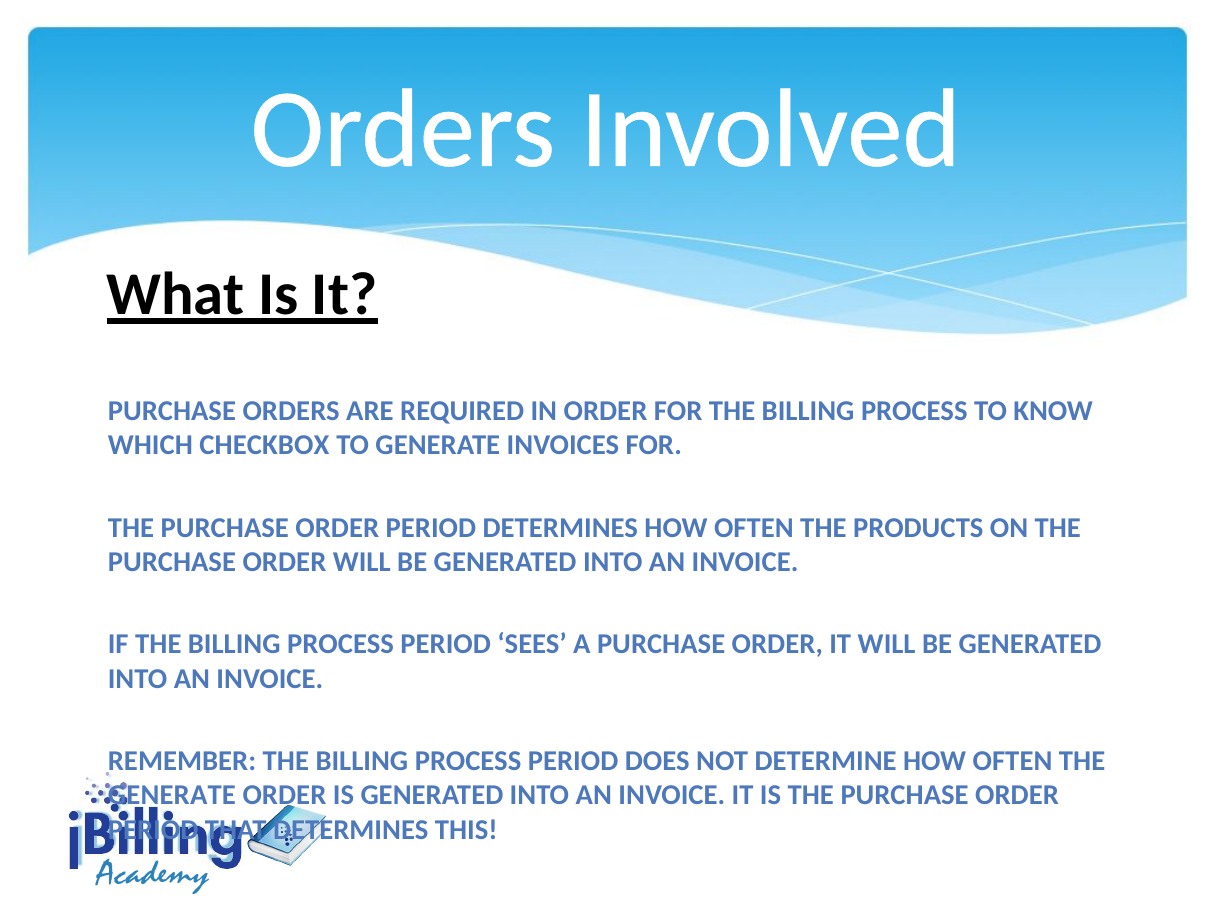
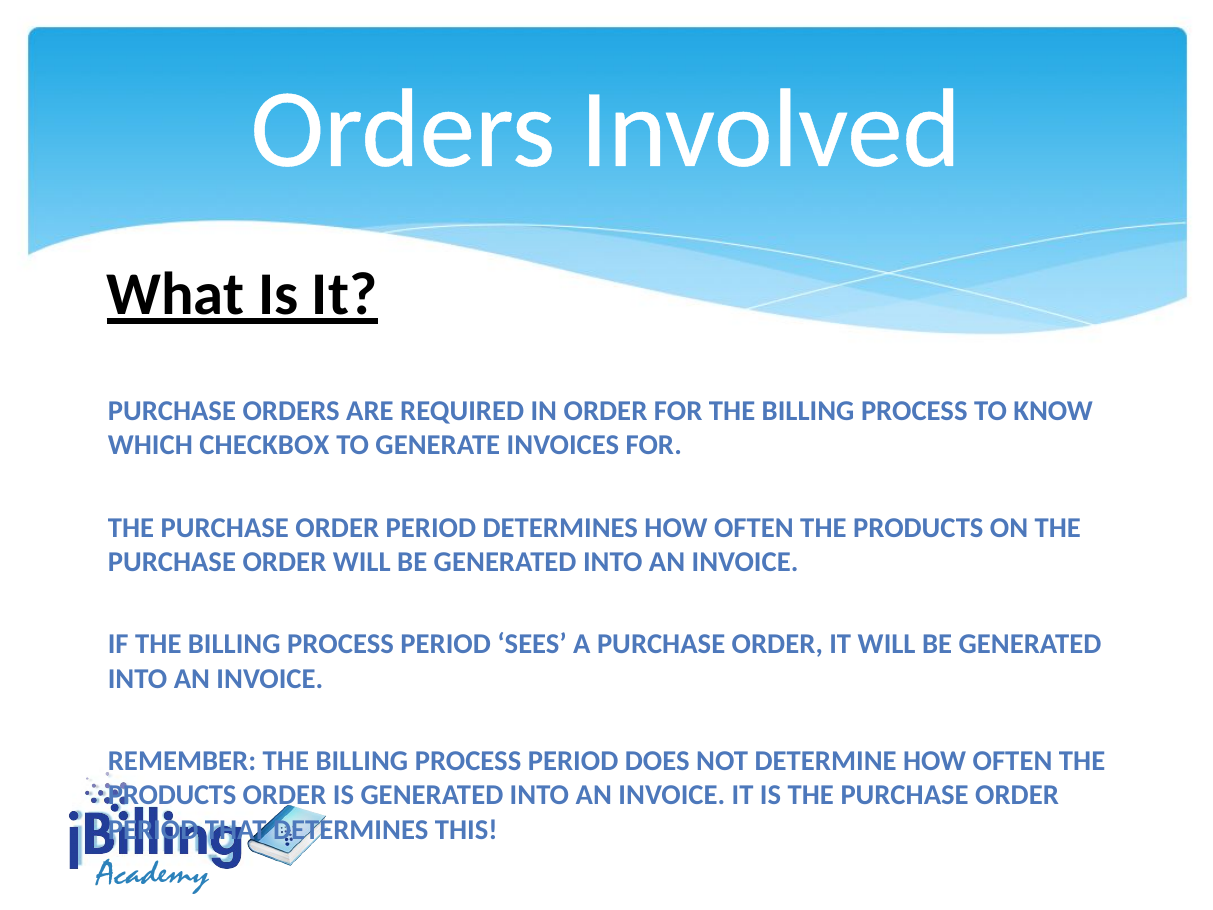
GENERATE: GENERATE -> PRODUCTS (172, 795)
